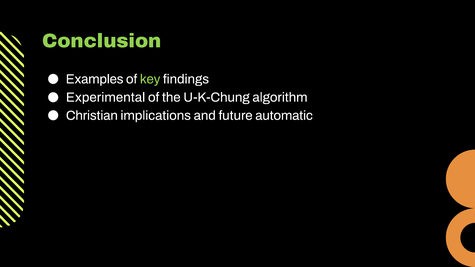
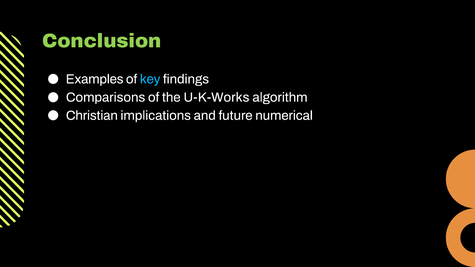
key colour: light green -> light blue (150, 79)
Experimental: Experimental -> Comparisons (106, 97)
U-K-Chung: U-K-Chung -> U-K-Works (216, 97)
automatic: automatic -> numerical (284, 116)
